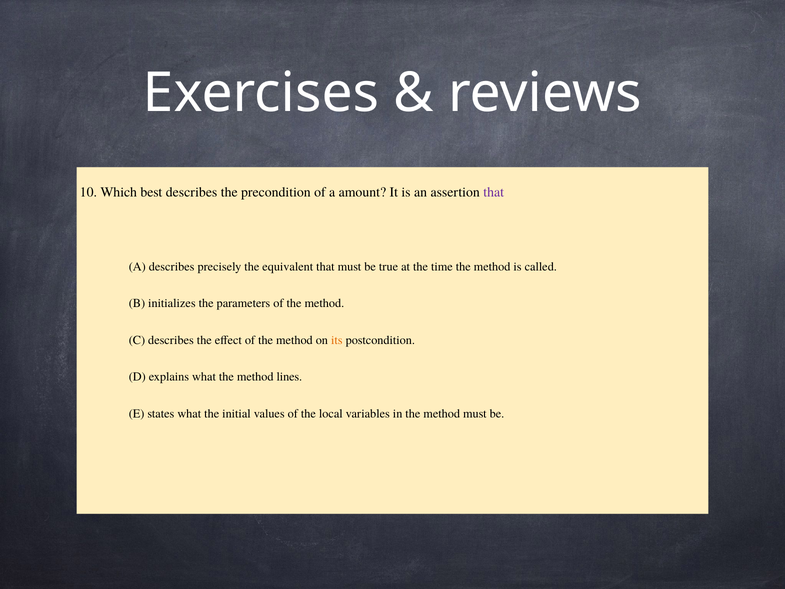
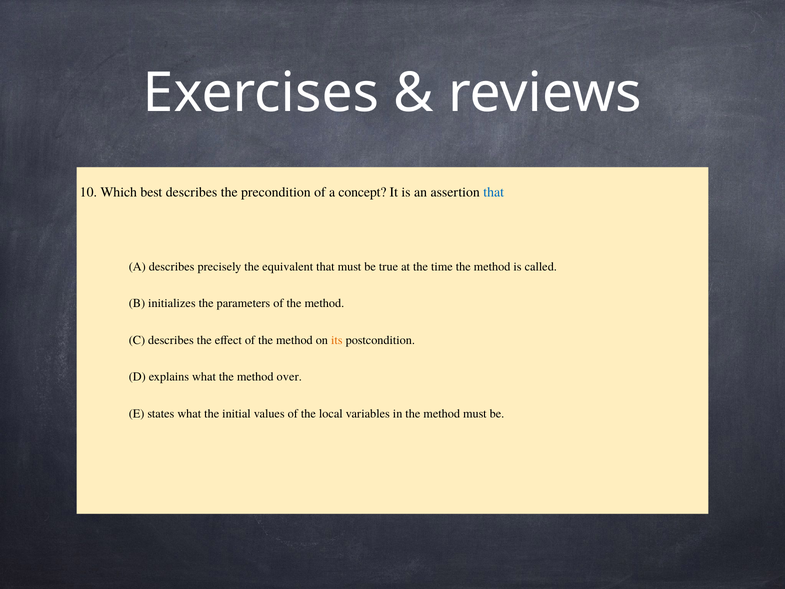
amount: amount -> concept (362, 192)
that colour: purple -> blue (494, 192)
lines: lines -> over (289, 377)
